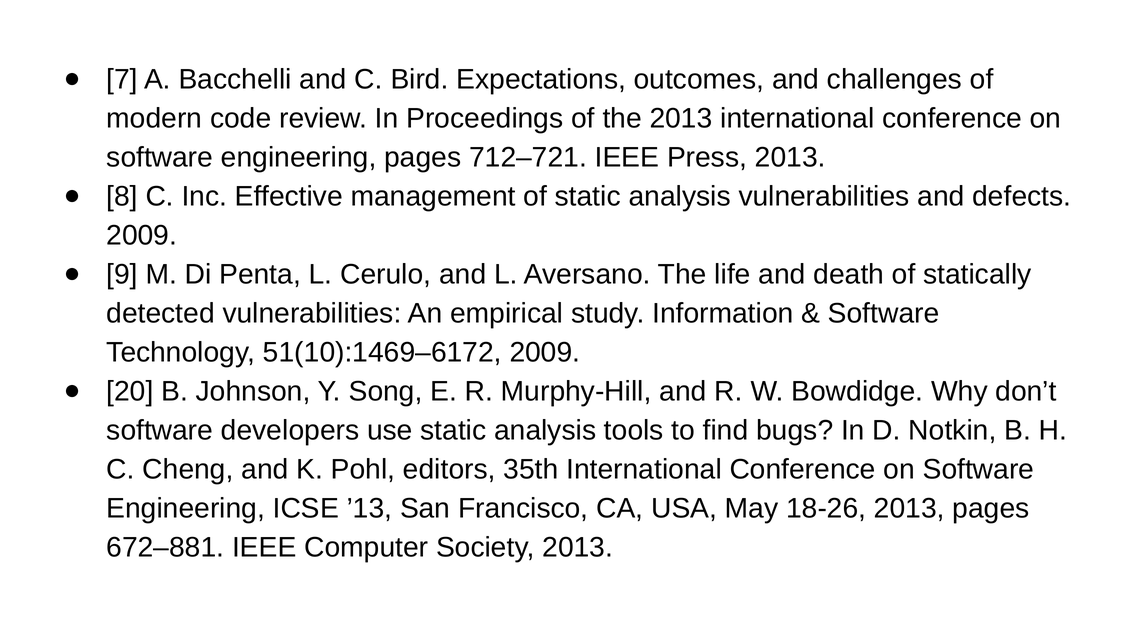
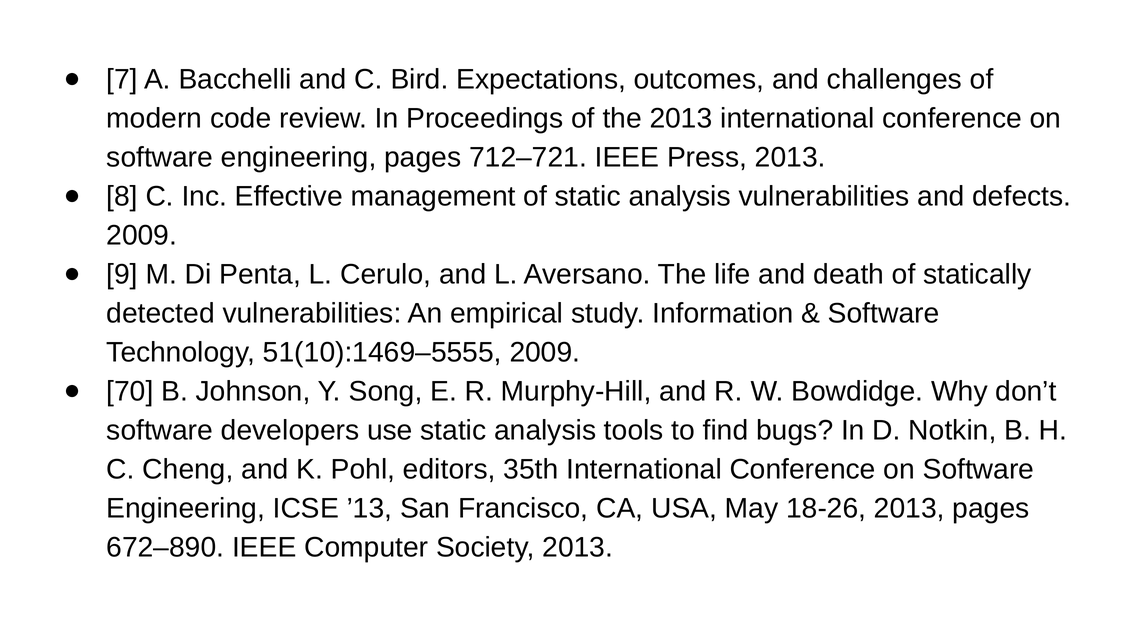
51(10):1469–6172: 51(10):1469–6172 -> 51(10):1469–5555 (382, 352)
20: 20 -> 70 (130, 391)
672–881: 672–881 -> 672–890 (165, 547)
